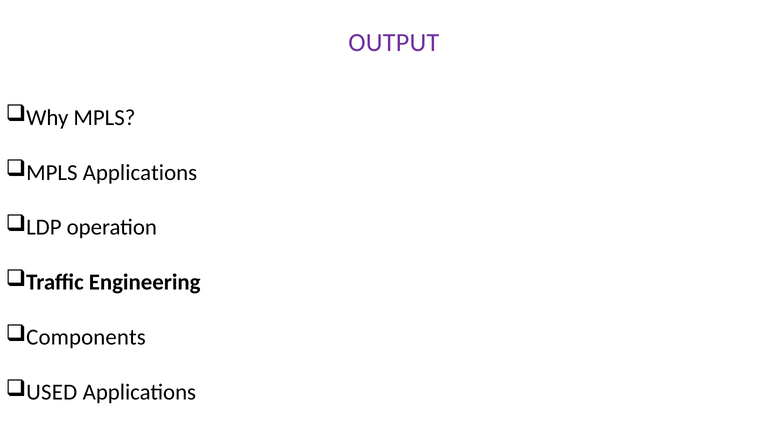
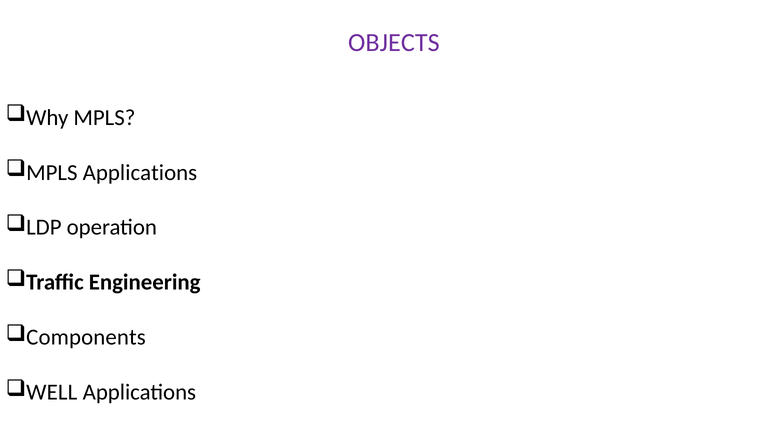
OUTPUT: OUTPUT -> OBJECTS (394, 42)
USED: USED -> WELL (52, 392)
